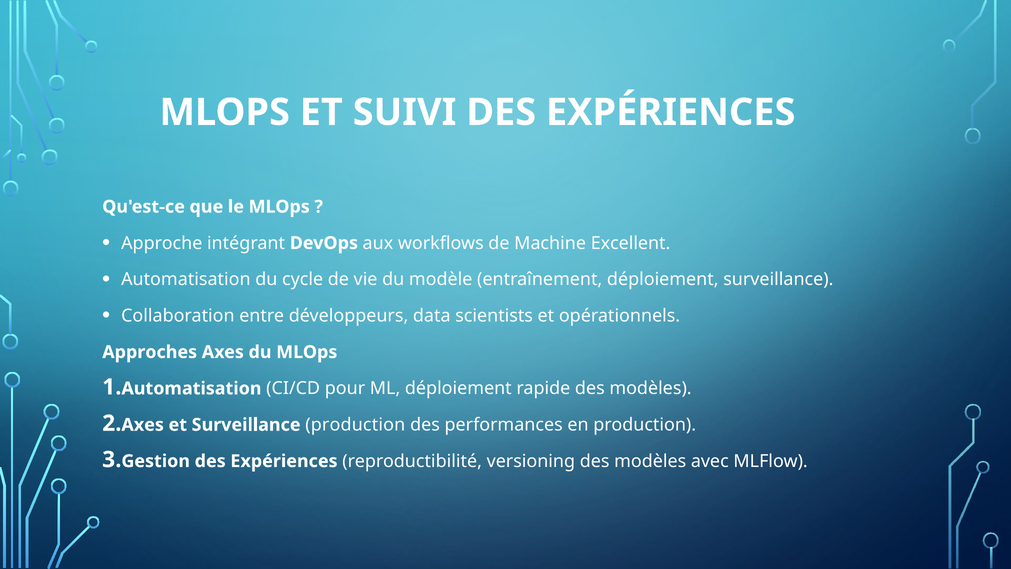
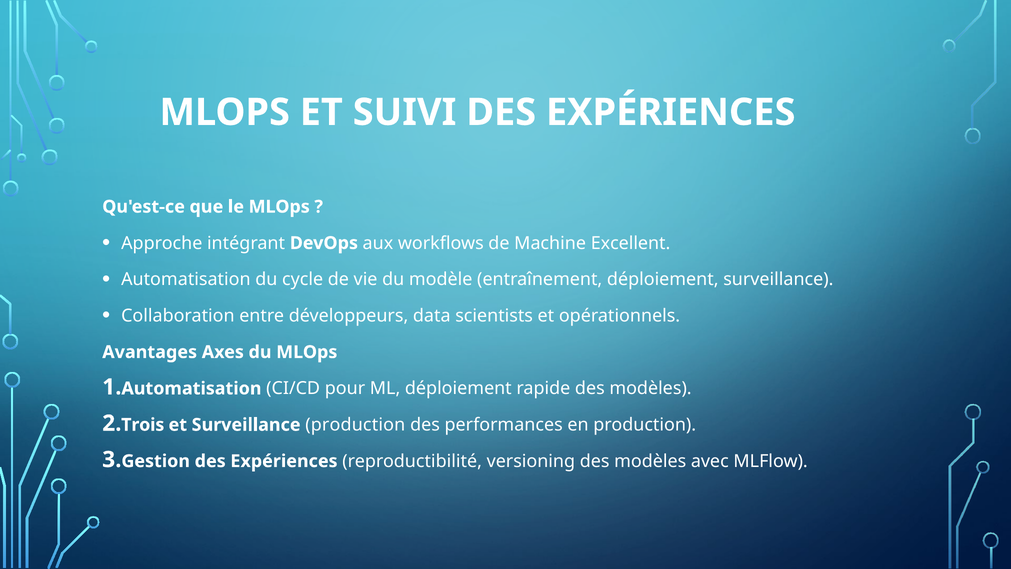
Approches: Approches -> Avantages (150, 352)
Axes: Axes -> Trois (143, 425)
